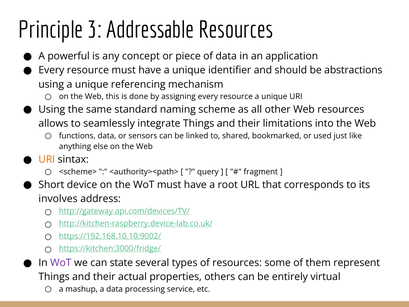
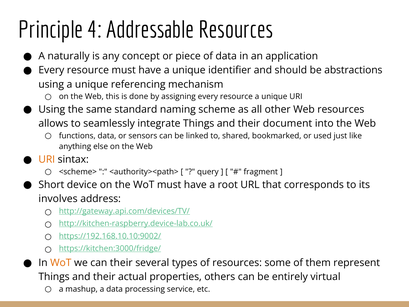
3: 3 -> 4 (95, 30)
powerful: powerful -> naturally (69, 56)
limitations: limitations -> document (288, 123)
WoT colour: purple -> orange (61, 263)
can state: state -> their (121, 263)
